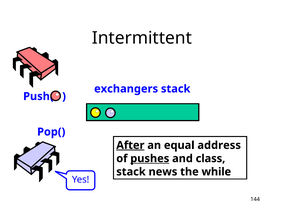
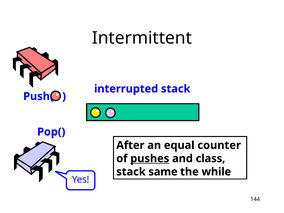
exchangers: exchangers -> interrupted (126, 89)
After underline: present -> none (130, 145)
address: address -> counter (219, 145)
news: news -> same (163, 172)
